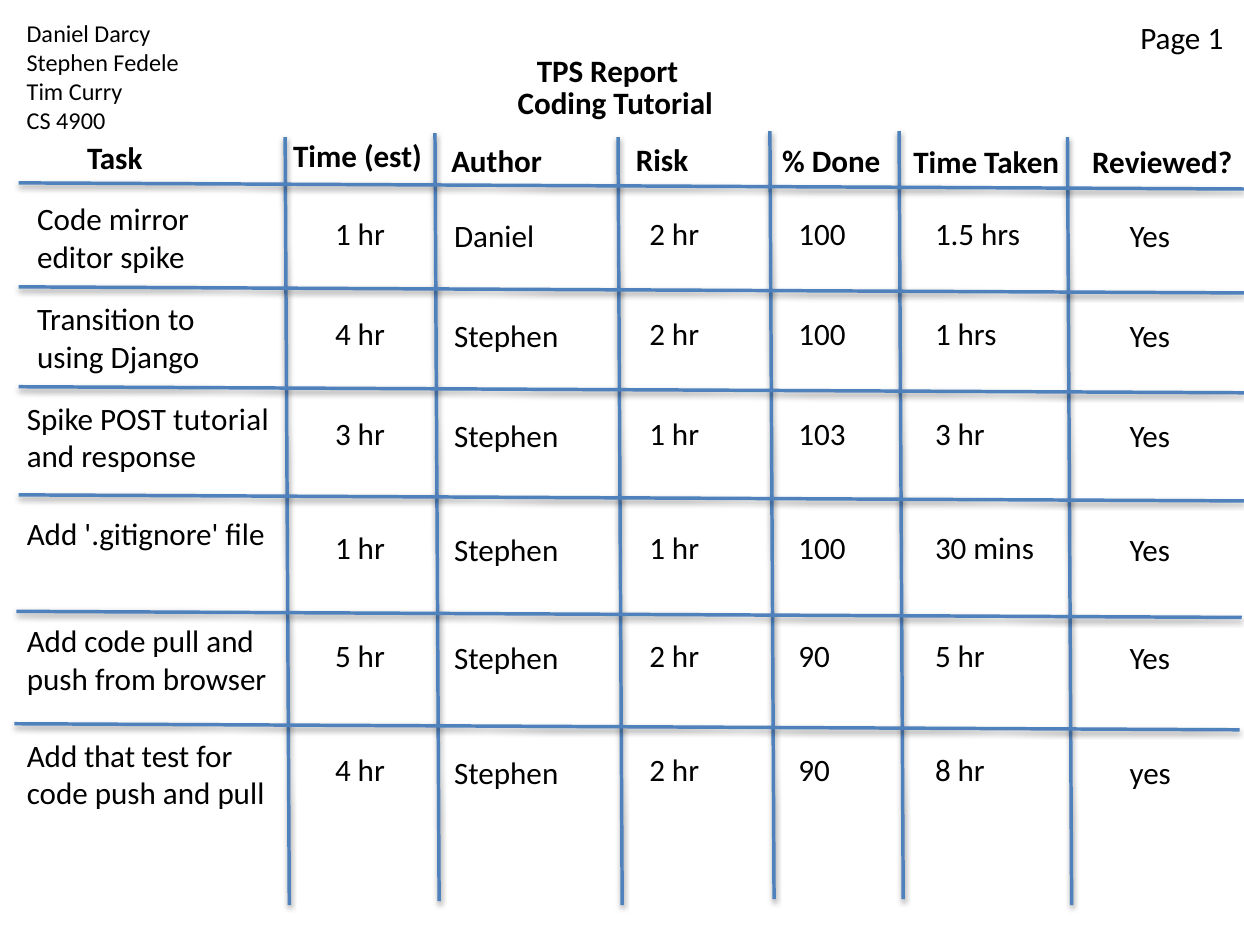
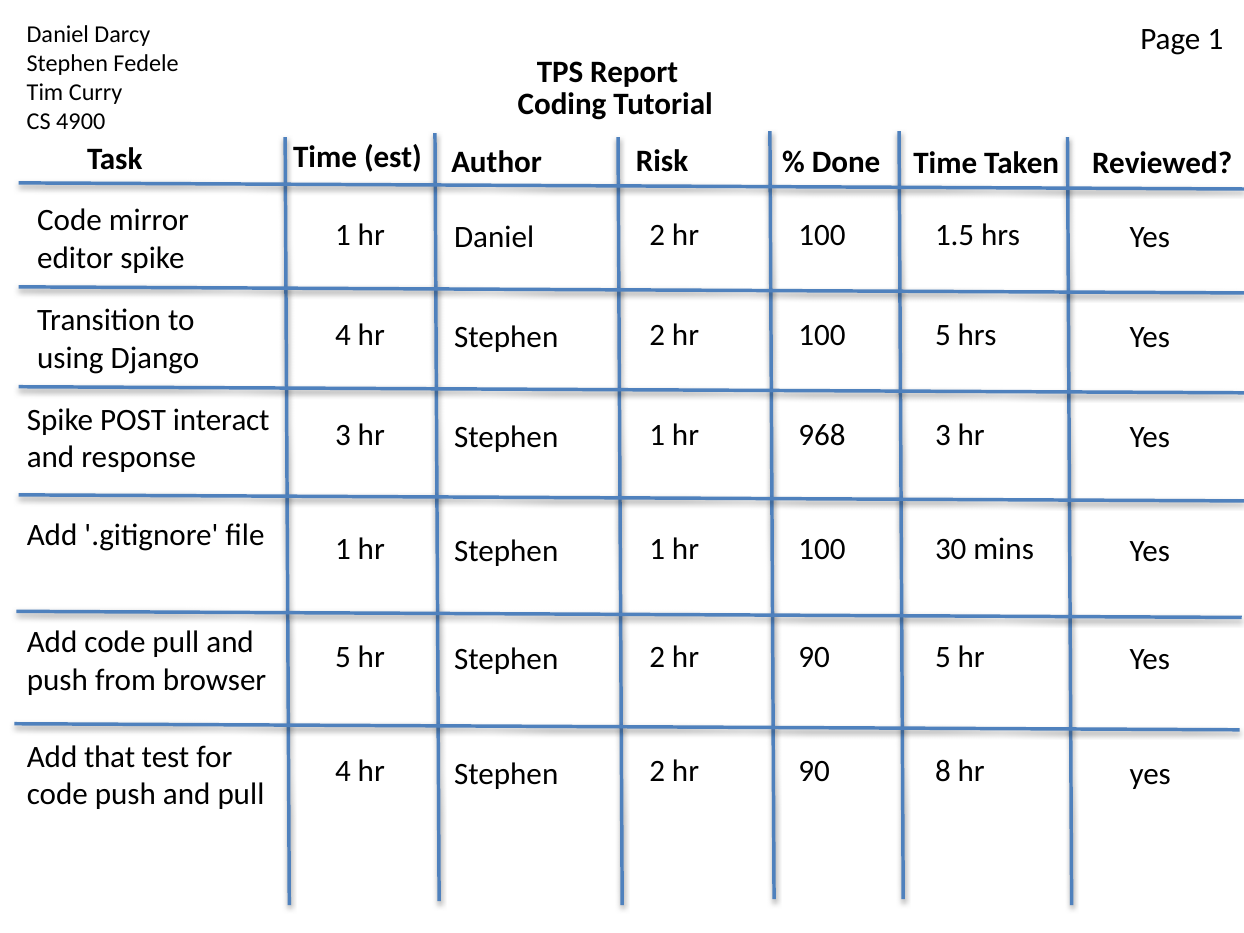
100 1: 1 -> 5 (943, 335)
POST tutorial: tutorial -> interact (221, 420)
103: 103 -> 968 (822, 435)
